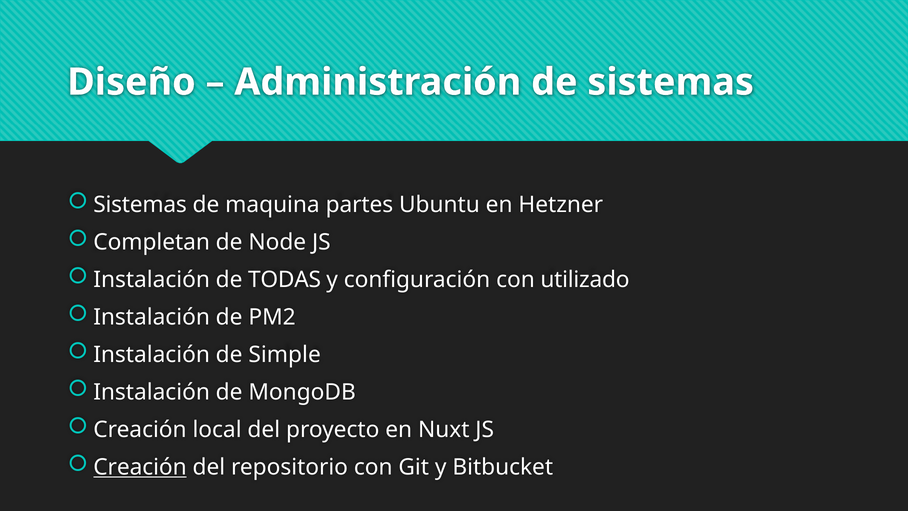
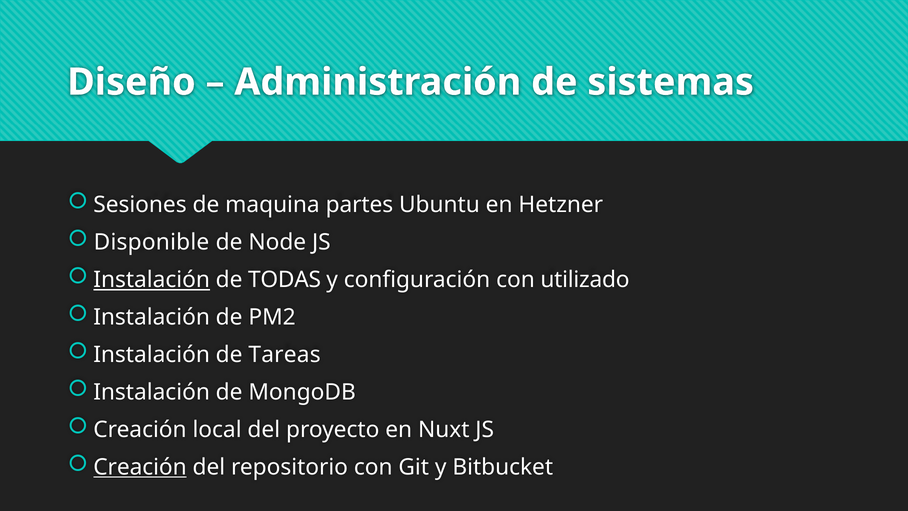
Sistemas: Sistemas -> Sesiones (140, 205)
Completan: Completan -> Disponible (152, 242)
Instalación underline: none -> present (152, 280)
Simple: Simple -> Tareas (285, 355)
